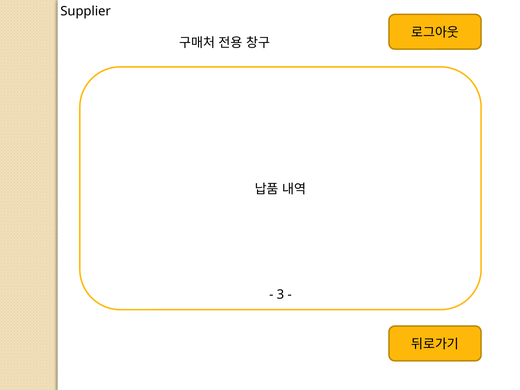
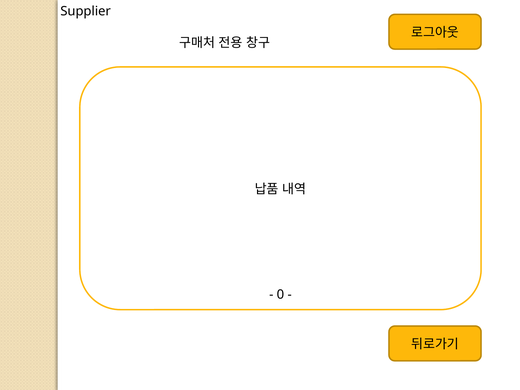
3: 3 -> 0 (280, 295)
